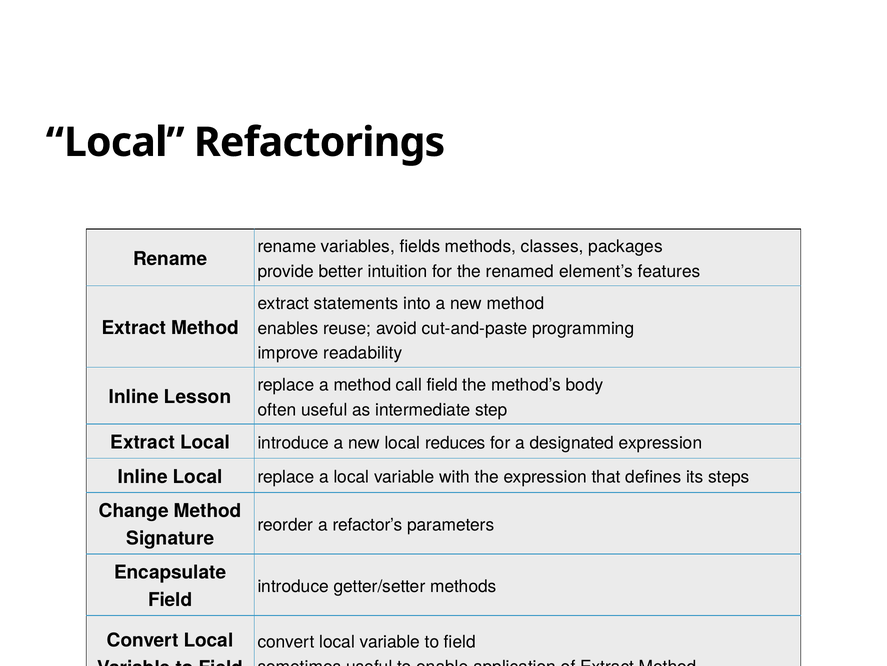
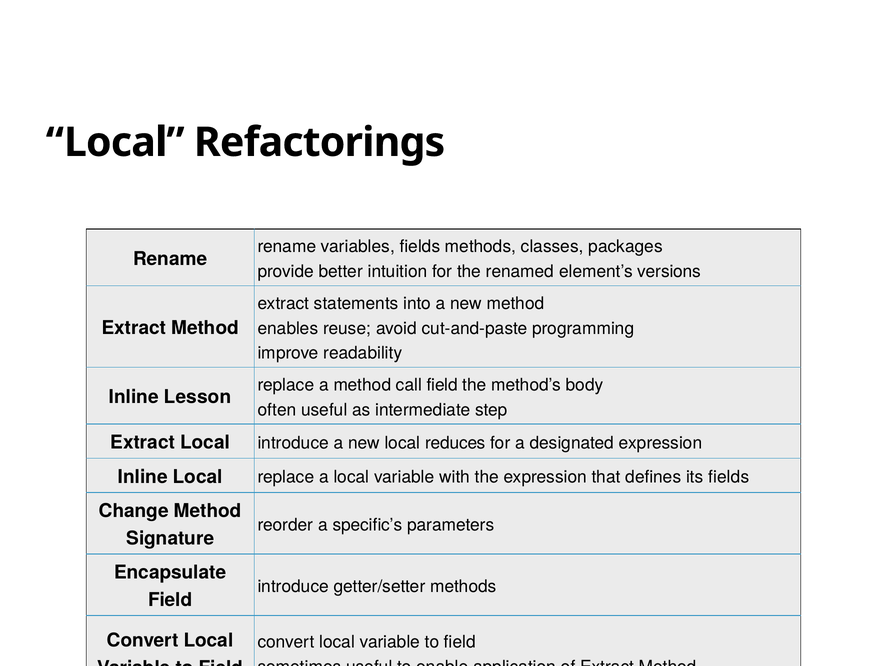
features: features -> versions (669, 271)
its steps: steps -> fields (729, 477)
refactor’s: refactor’s -> specific’s (367, 524)
